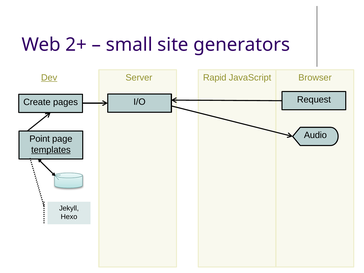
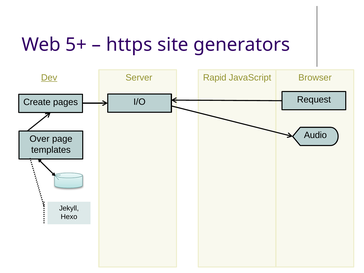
2+: 2+ -> 5+ (76, 45)
small: small -> https (129, 45)
Point: Point -> Over (40, 139)
templates underline: present -> none (51, 150)
